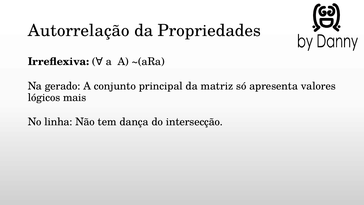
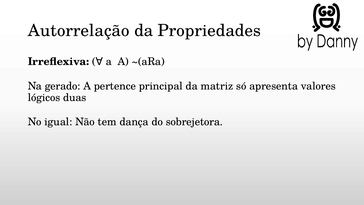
conjunto: conjunto -> pertence (115, 86)
mais: mais -> duas (75, 97)
linha: linha -> igual (58, 122)
intersecção: intersecção -> sobrejetora (194, 122)
